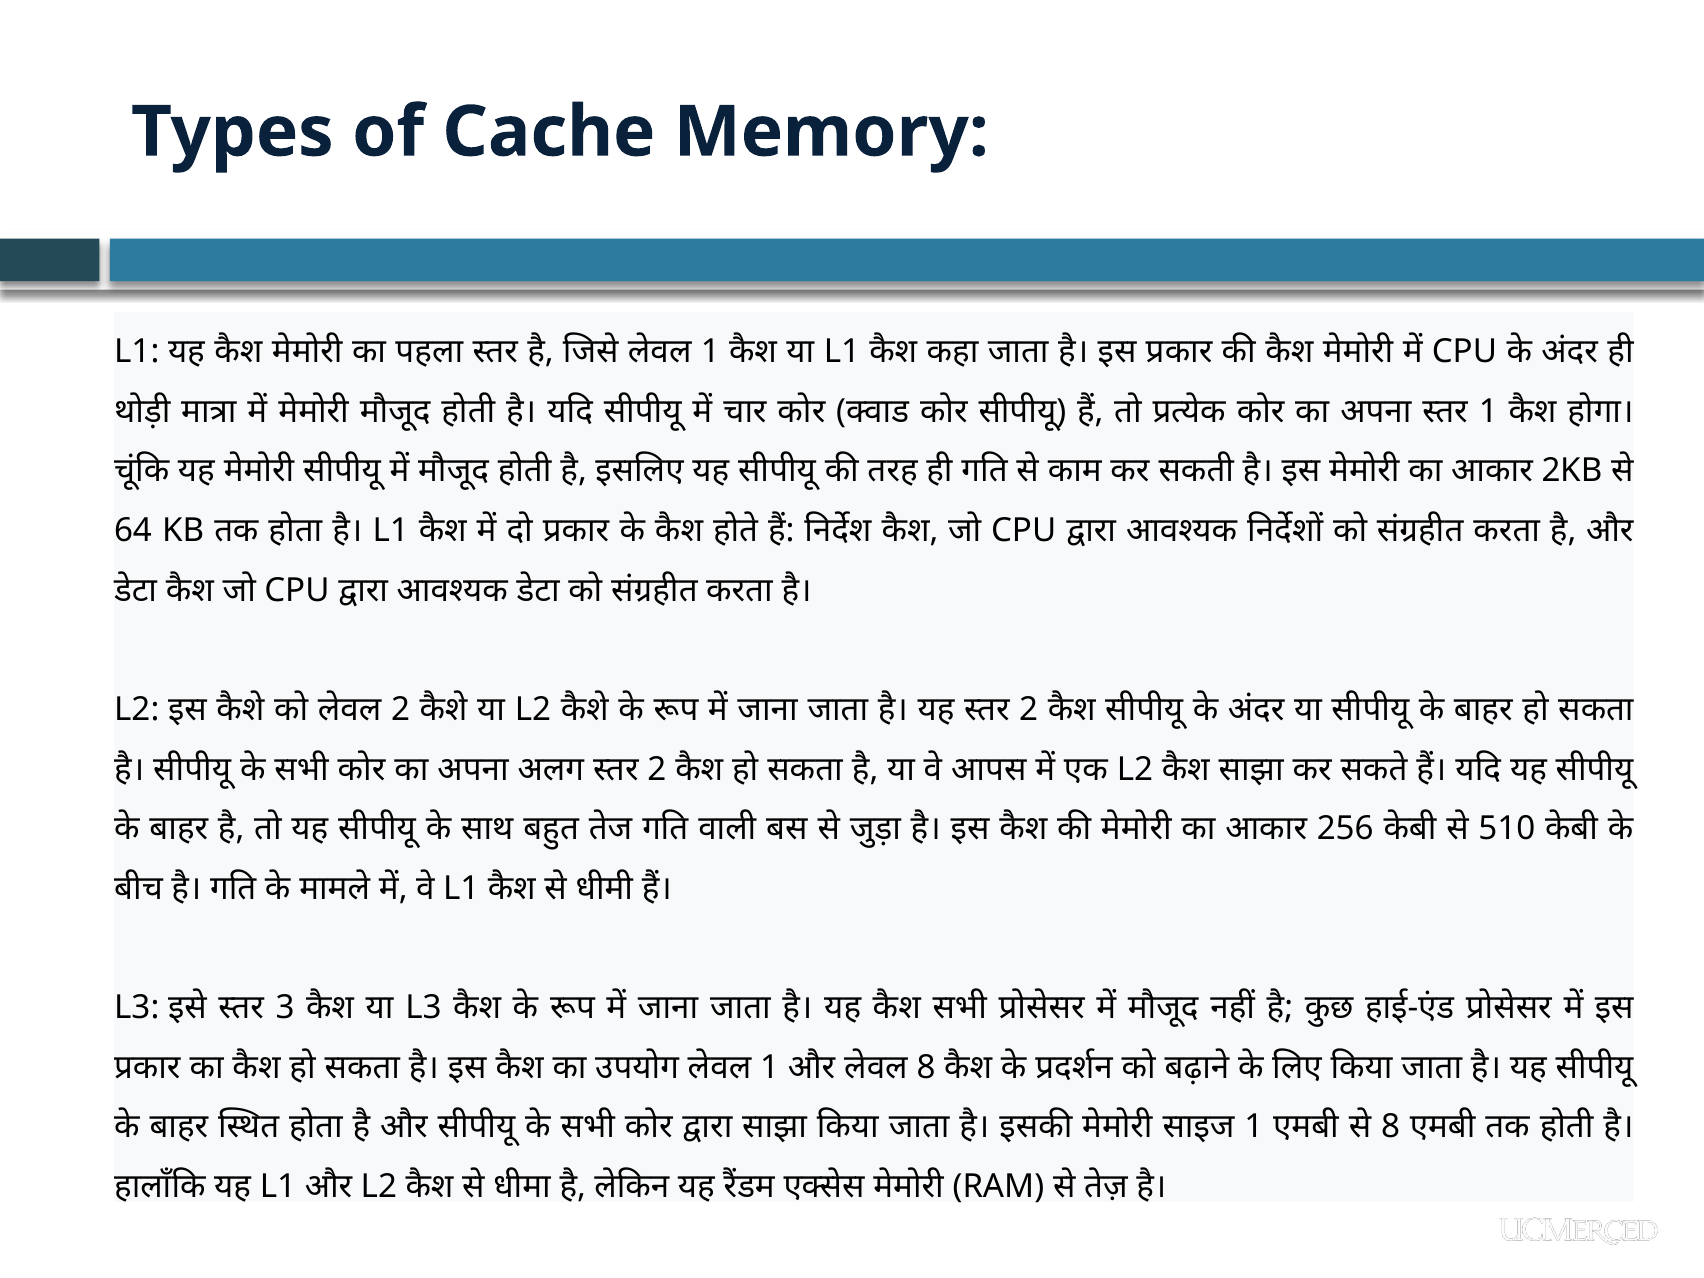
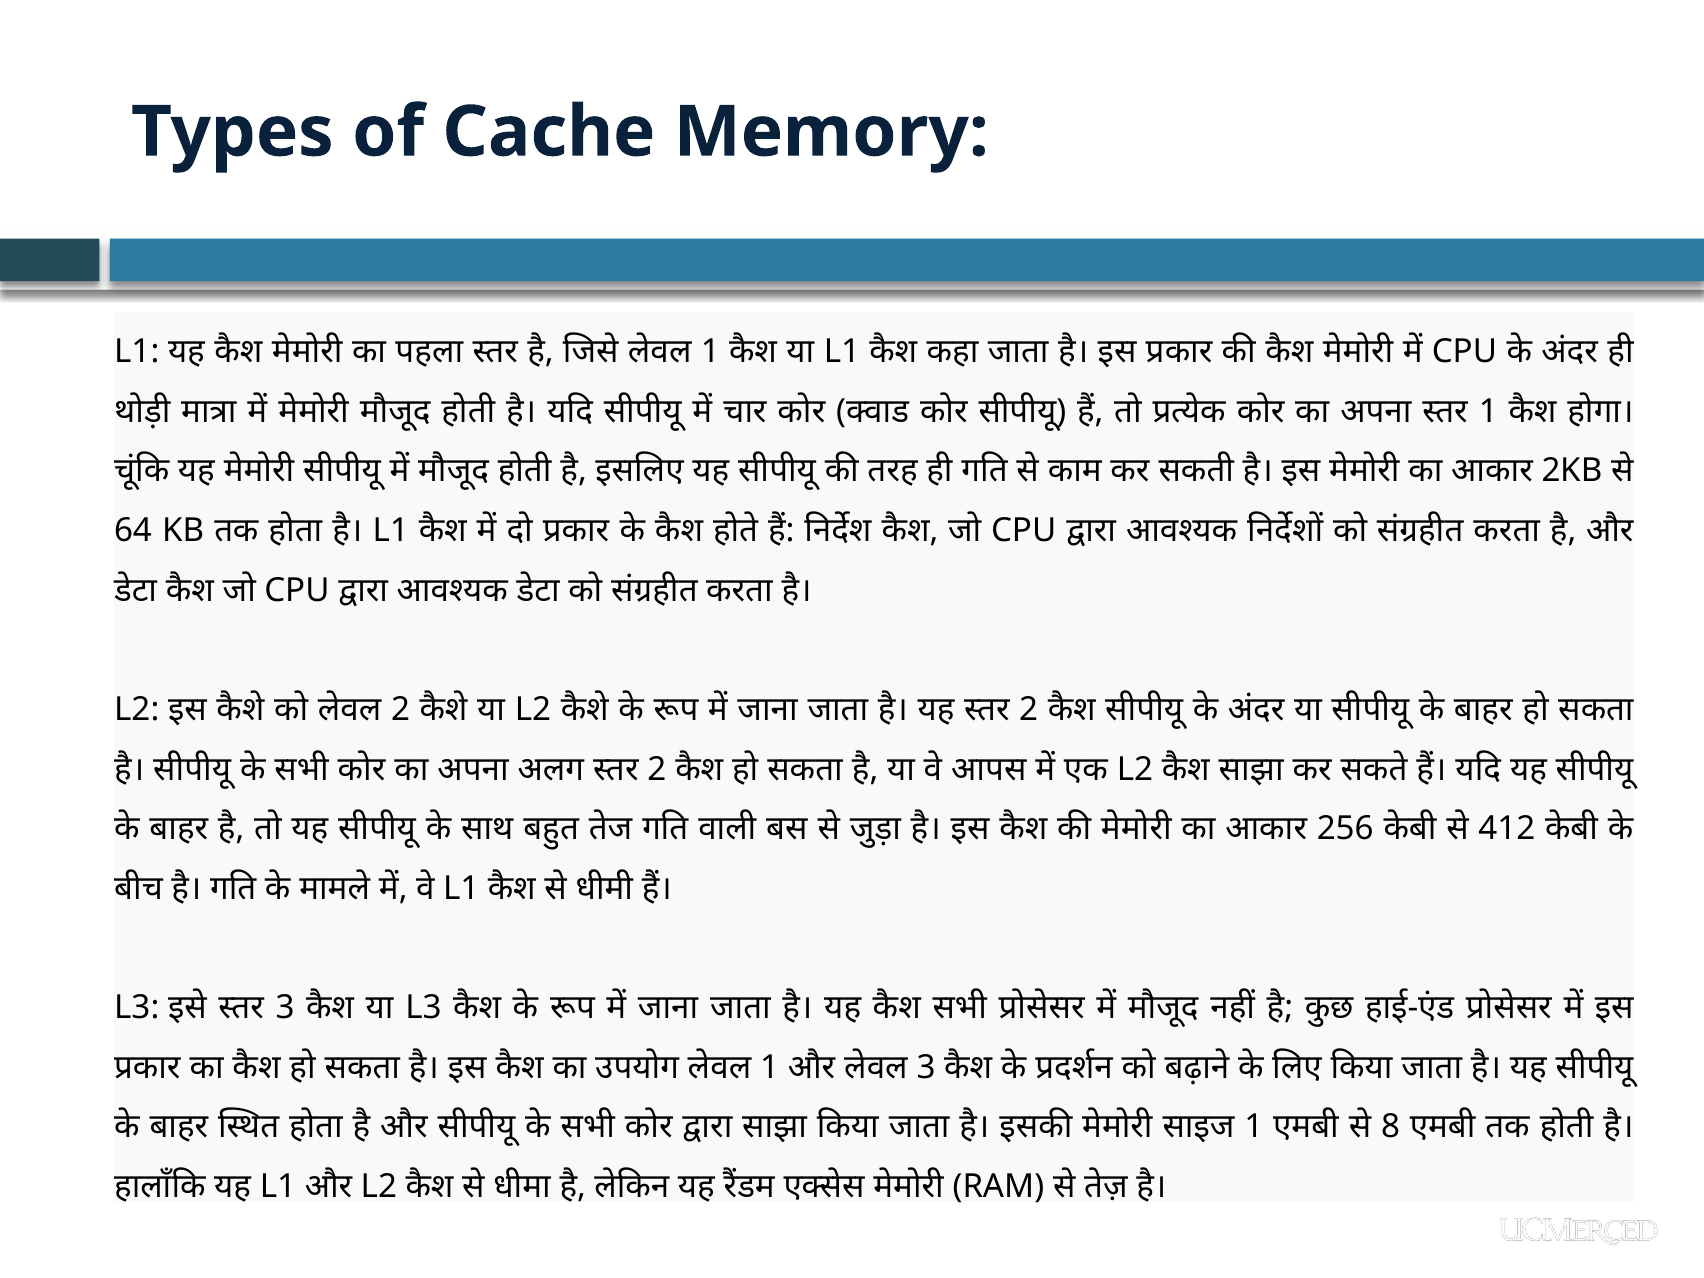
510: 510 -> 412 (1507, 829)
8: 8 -> 3 (926, 1067)
